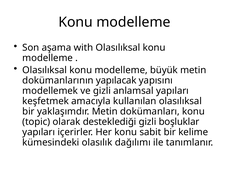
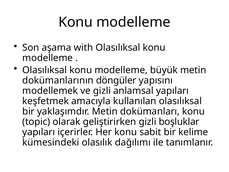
yapılacak: yapılacak -> döngüler (116, 80)
desteklediği: desteklediği -> geliştirirken (110, 122)
